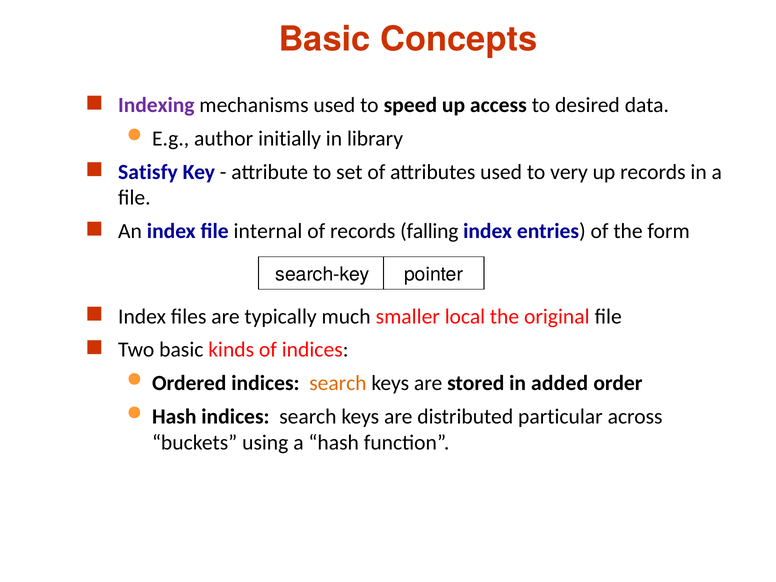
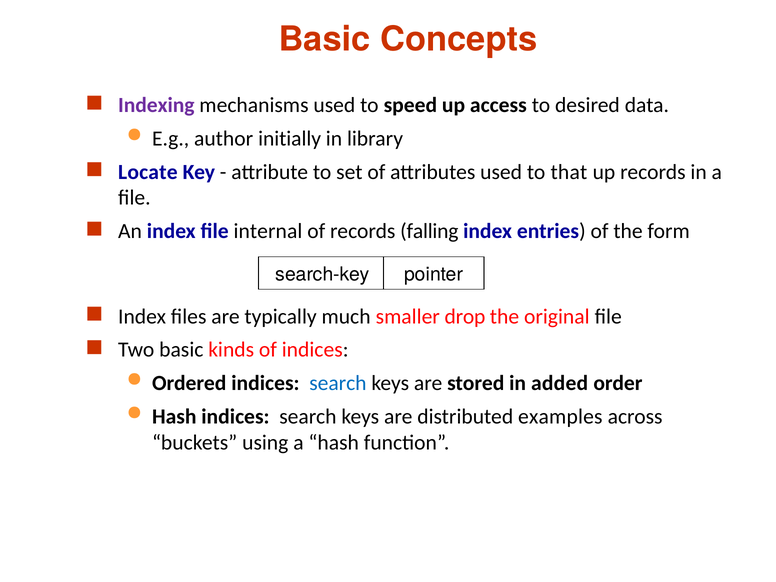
Satisfy: Satisfy -> Locate (148, 172)
very: very -> that (569, 172)
local: local -> drop (465, 316)
search colour: orange -> blue (338, 383)
particular: particular -> examples (560, 417)
